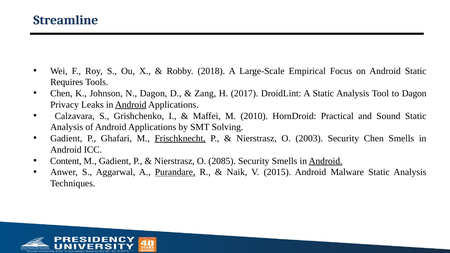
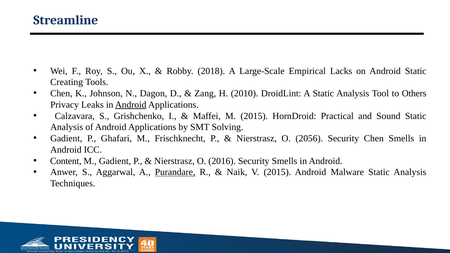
Focus: Focus -> Lacks (341, 71)
Requires: Requires -> Creating (67, 82)
2017: 2017 -> 2010 (245, 93)
to Dagon: Dagon -> Others (414, 93)
M 2010: 2010 -> 2015 (254, 116)
Frischknecht underline: present -> none (180, 138)
2003: 2003 -> 2056 (309, 138)
2085: 2085 -> 2016 (222, 161)
Android underline: present -> none (326, 161)
